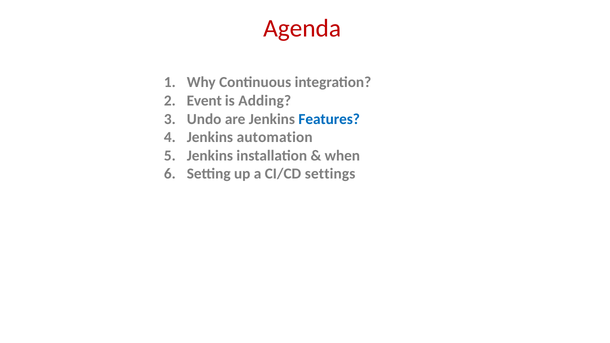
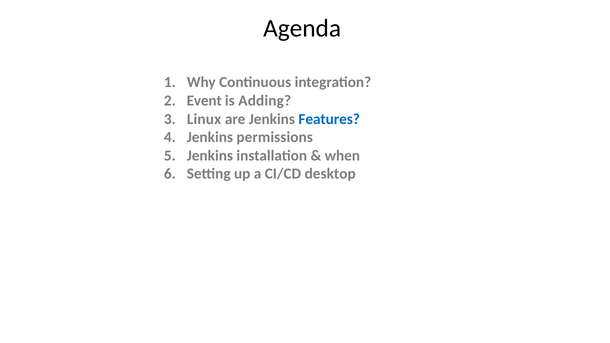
Agenda colour: red -> black (302, 28)
Undo: Undo -> Linux (204, 119)
automation: automation -> permissions (275, 137)
settings: settings -> desktop (330, 174)
